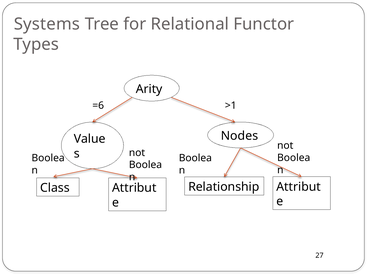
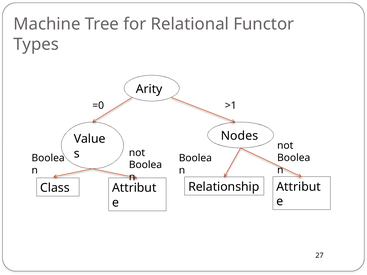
Systems: Systems -> Machine (47, 24)
=6: =6 -> =0 (98, 106)
